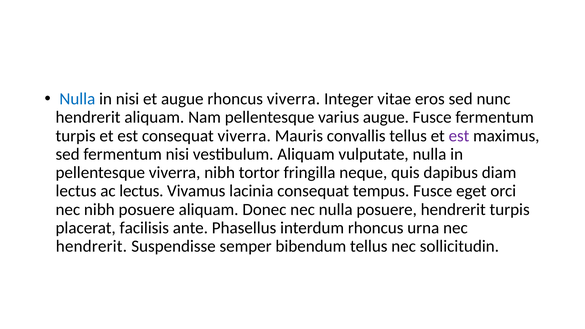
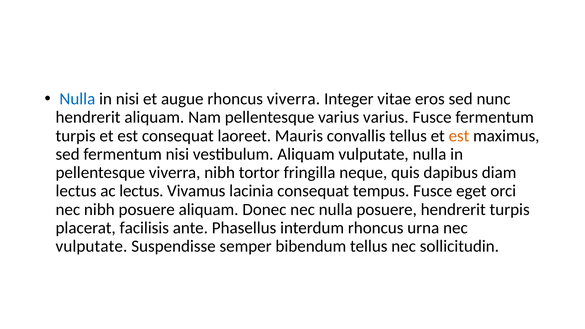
varius augue: augue -> varius (386, 117)
consequat viverra: viverra -> laoreet (244, 136)
est colour: purple -> orange (459, 136)
hendrerit: hendrerit -> vulputate (91, 246)
